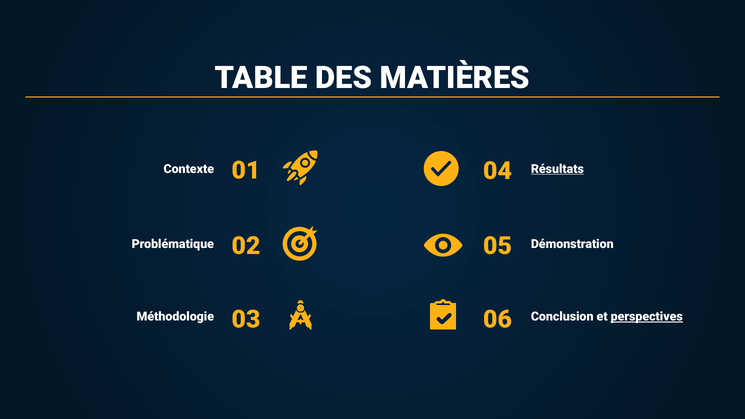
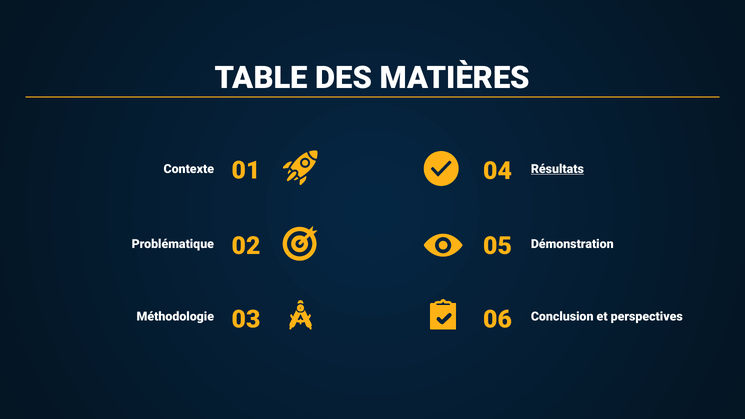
perspectives underline: present -> none (647, 317)
